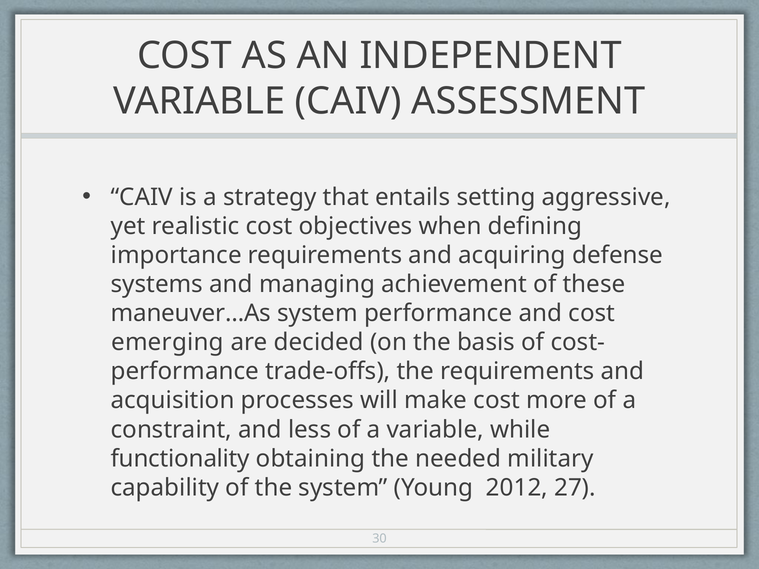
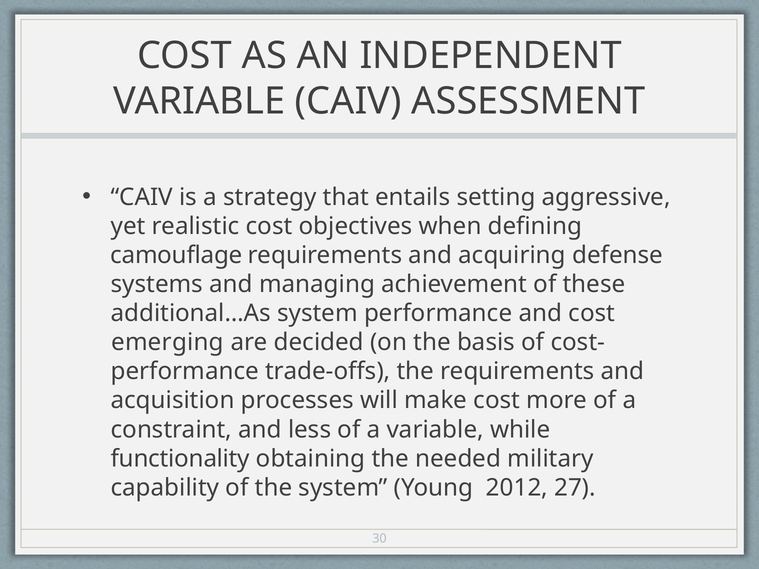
importance: importance -> camouflage (176, 255)
maneuver…As: maneuver…As -> additional…As (191, 313)
